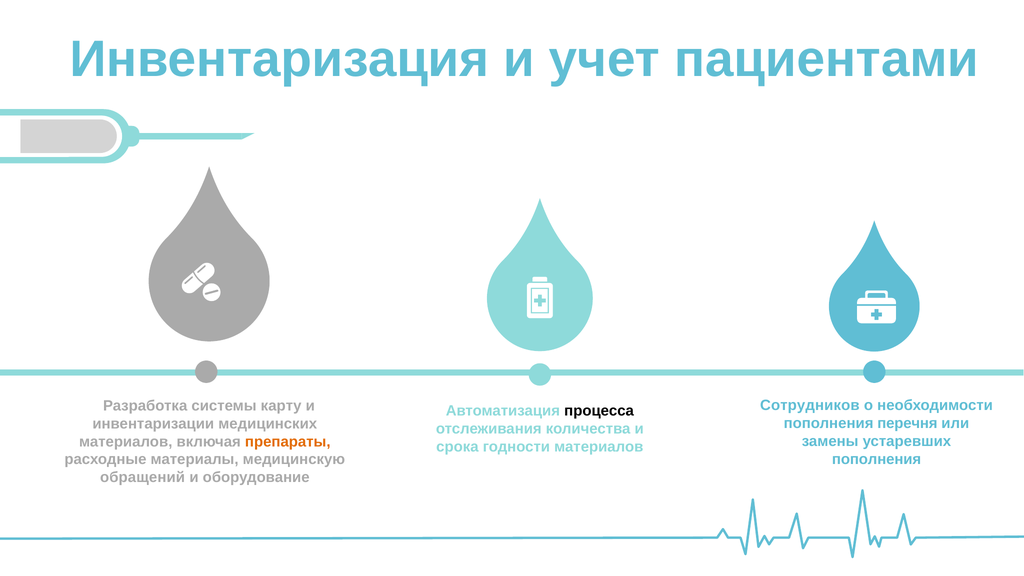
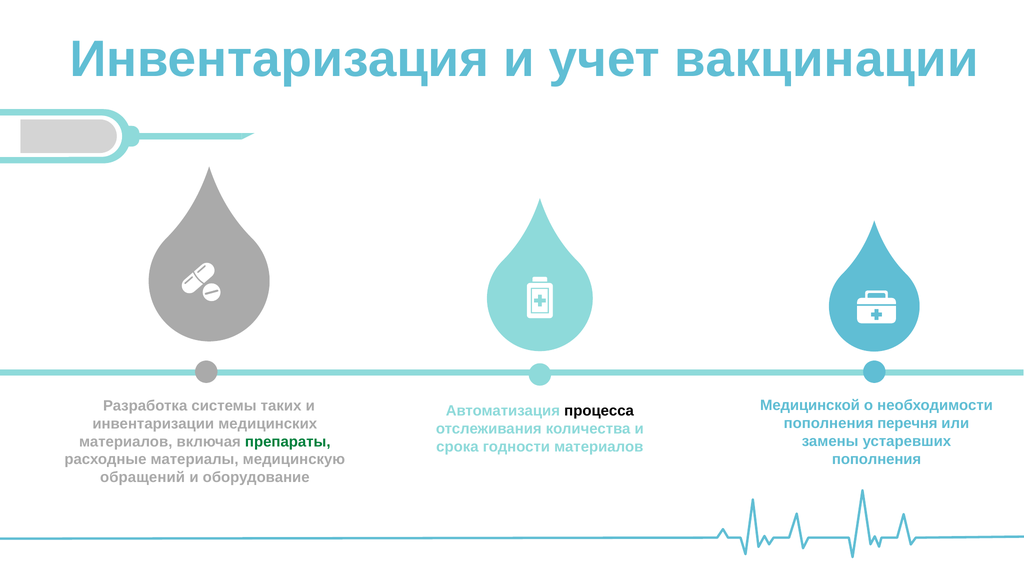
пациентами: пациентами -> вакцинации (826, 59)
Сотрудников: Сотрудников -> Медицинской (810, 405)
карту: карту -> таких (281, 406)
препараты colour: orange -> green (288, 442)
